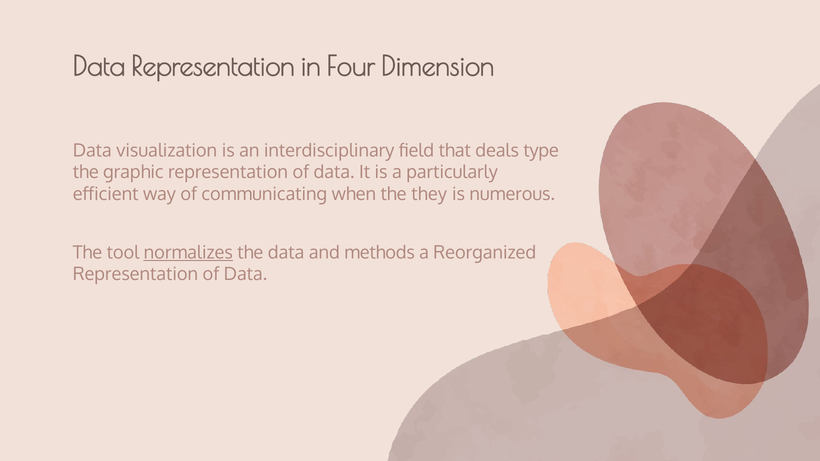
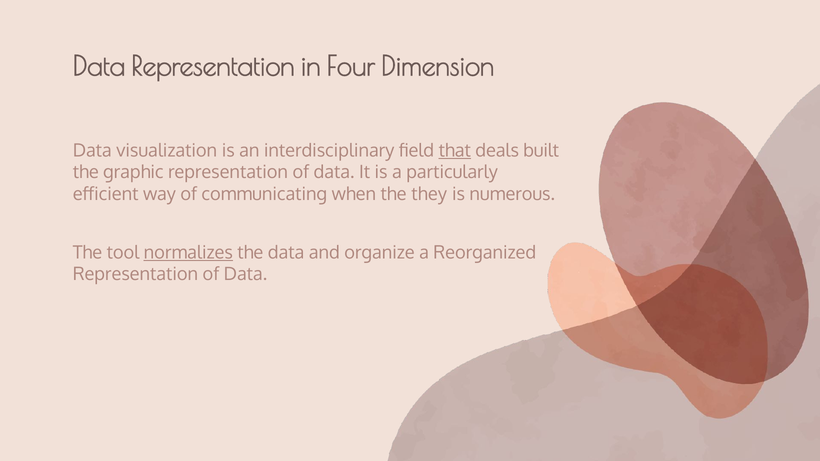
that underline: none -> present (455, 151)
type: type -> built (541, 151)
methods: methods -> organize (380, 253)
